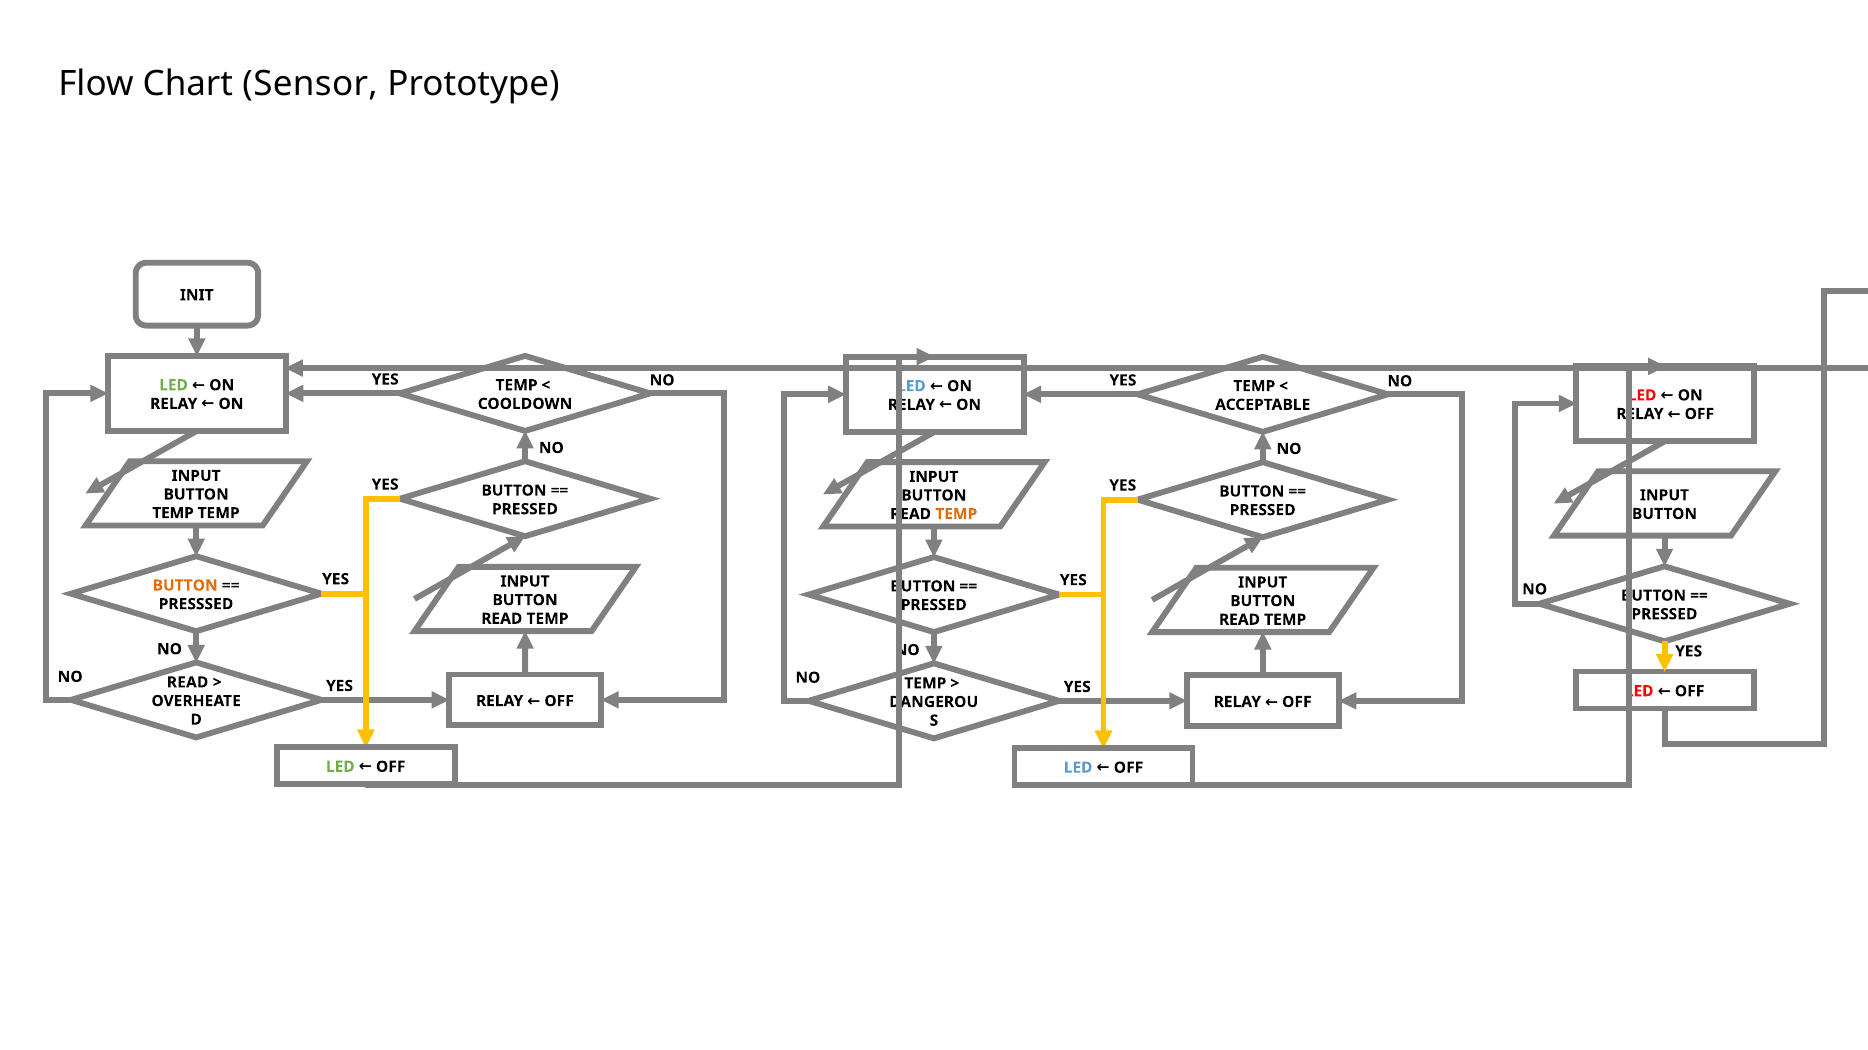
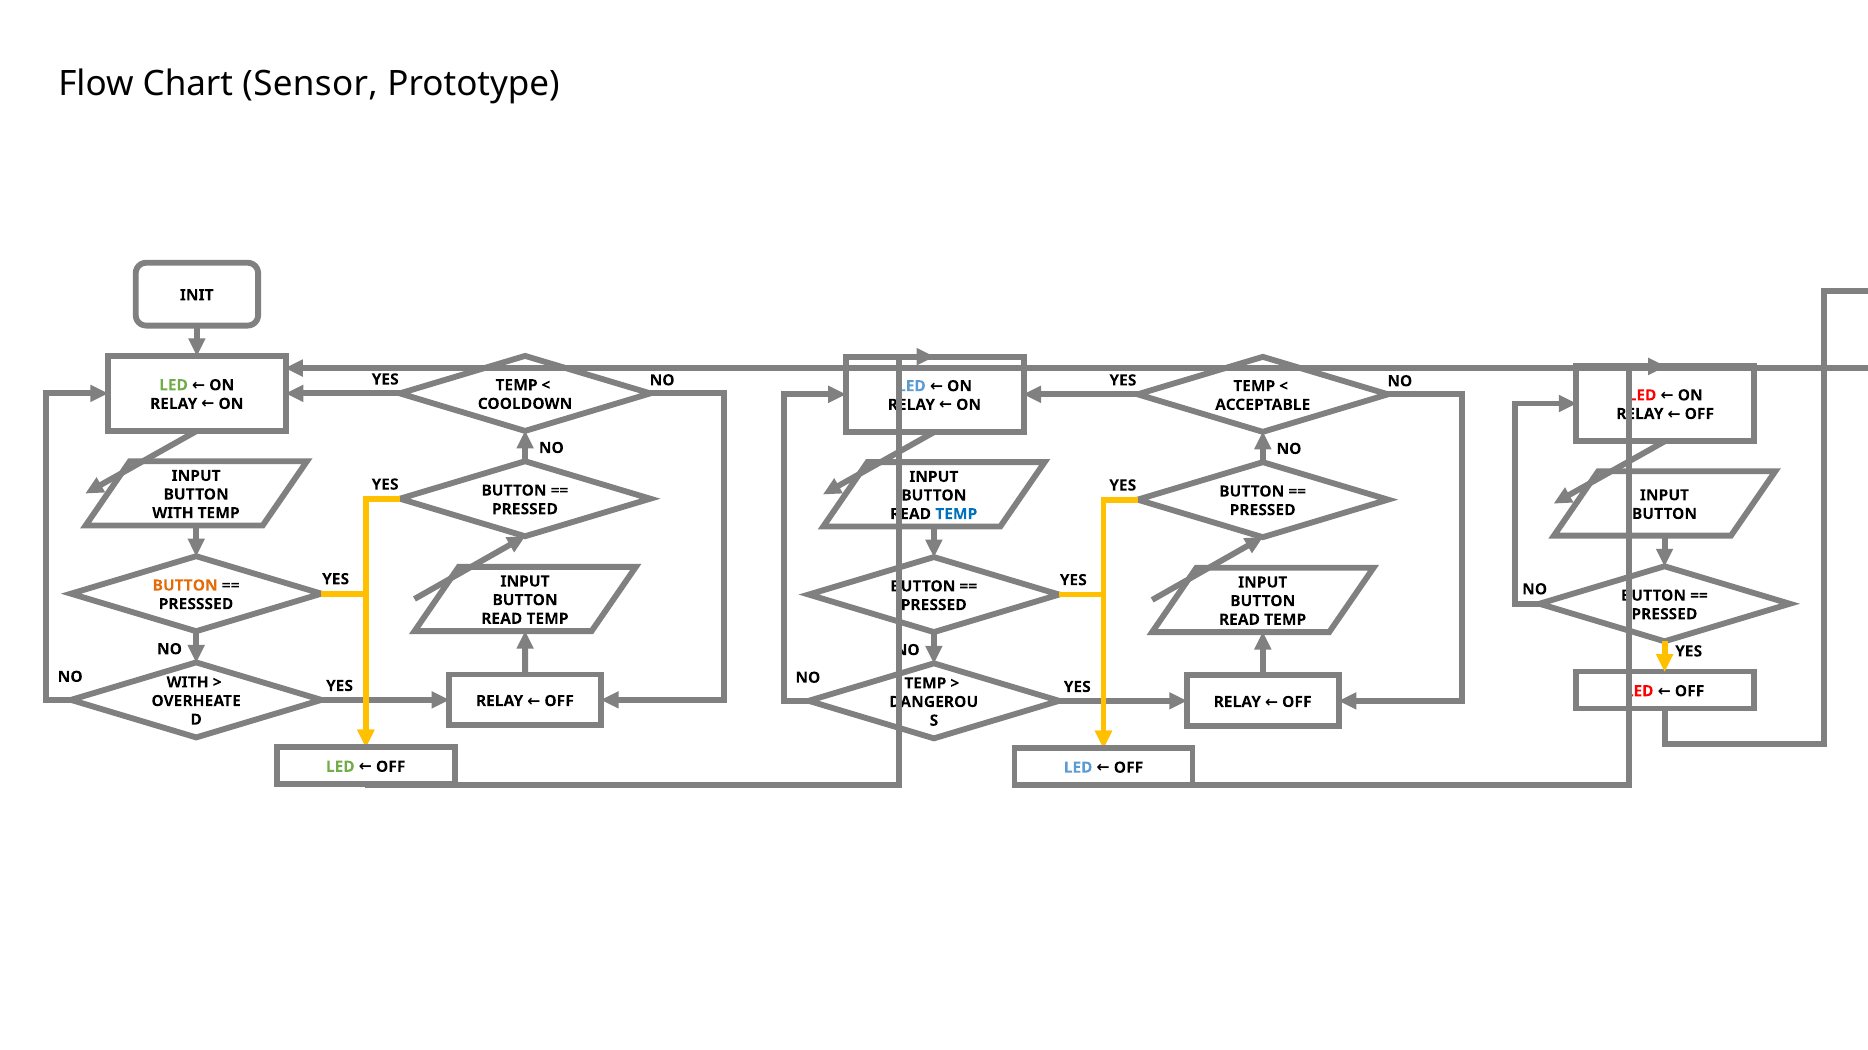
TEMP: TEMP -> WITH (173, 513)
TEMP colour: orange -> blue (956, 514)
READ: READ -> WITH (188, 683)
